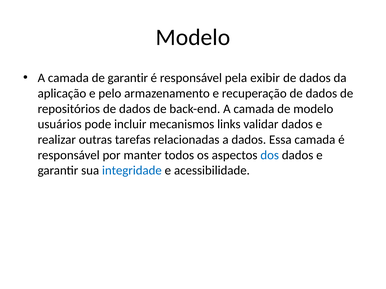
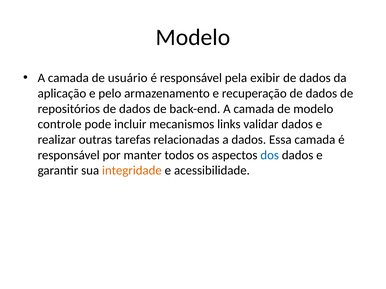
de garantir: garantir -> usuário (128, 78)
usuários: usuários -> controle (60, 124)
integridade colour: blue -> orange (132, 171)
